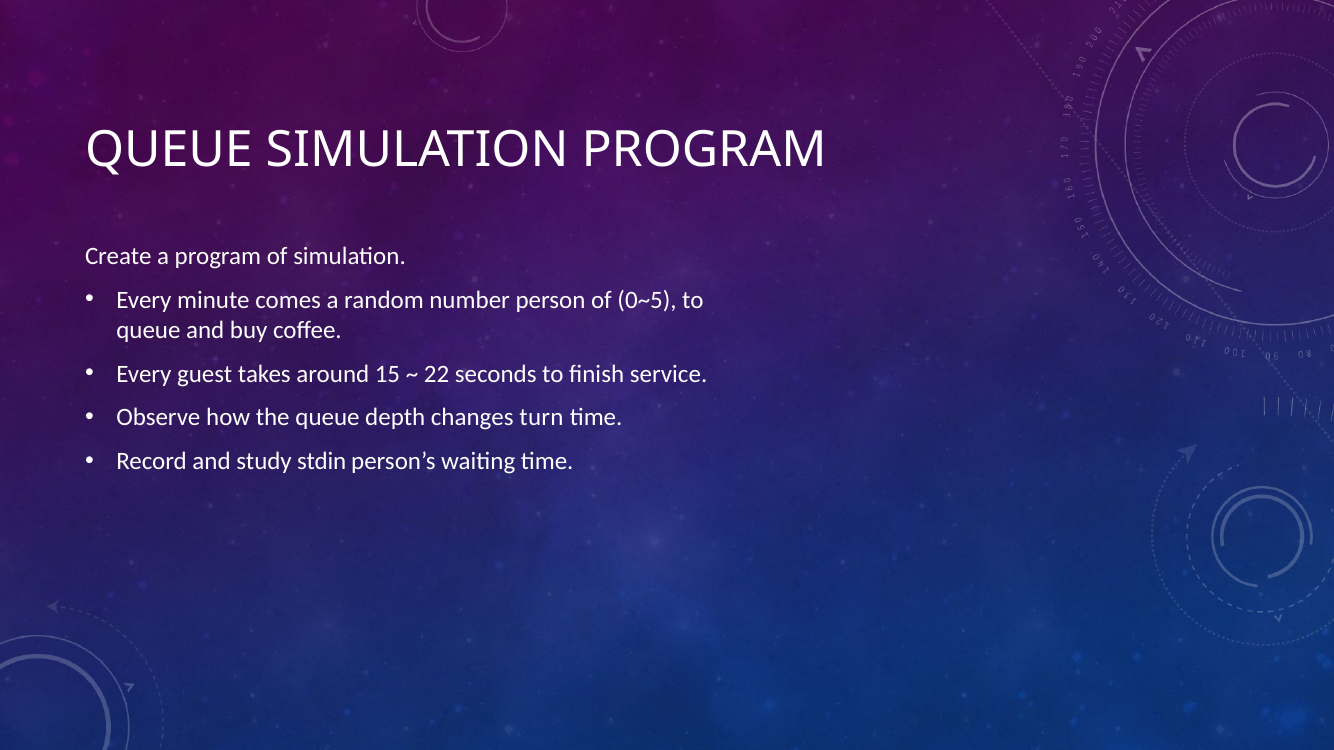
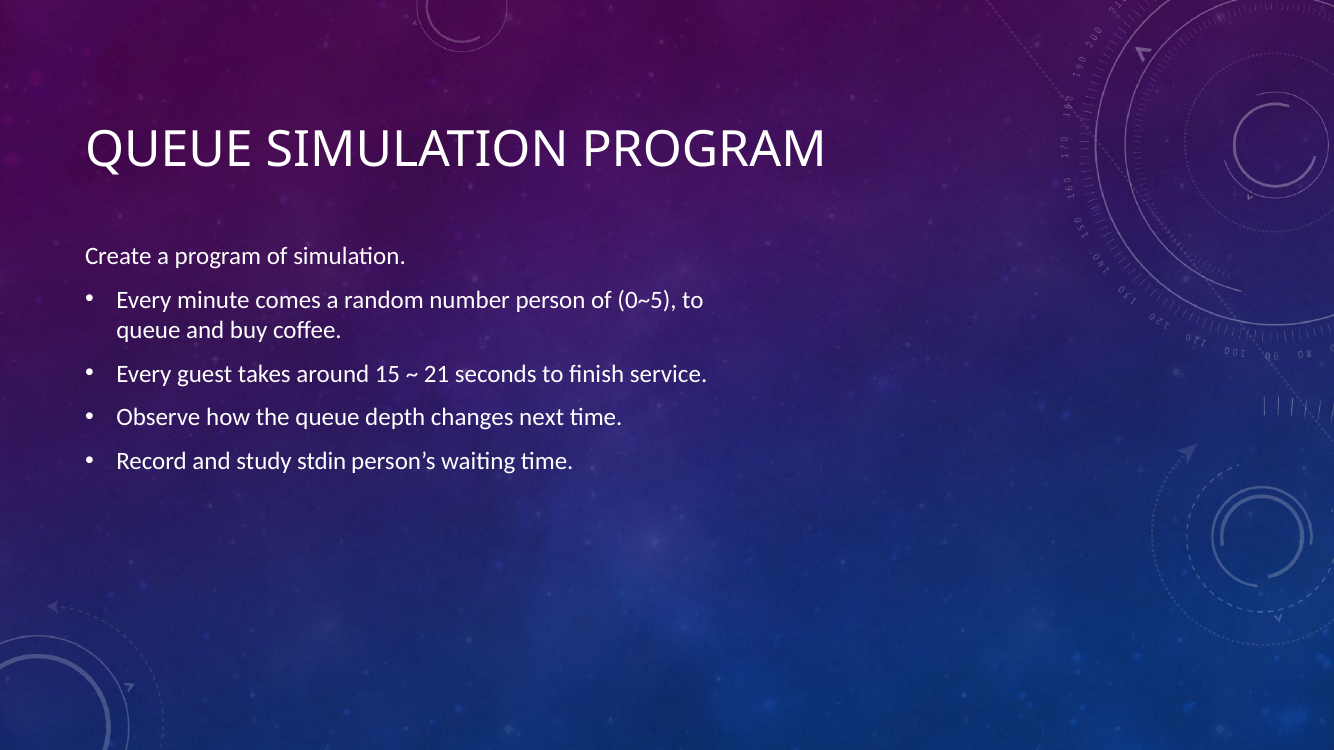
22: 22 -> 21 (437, 374)
turn: turn -> next (542, 418)
